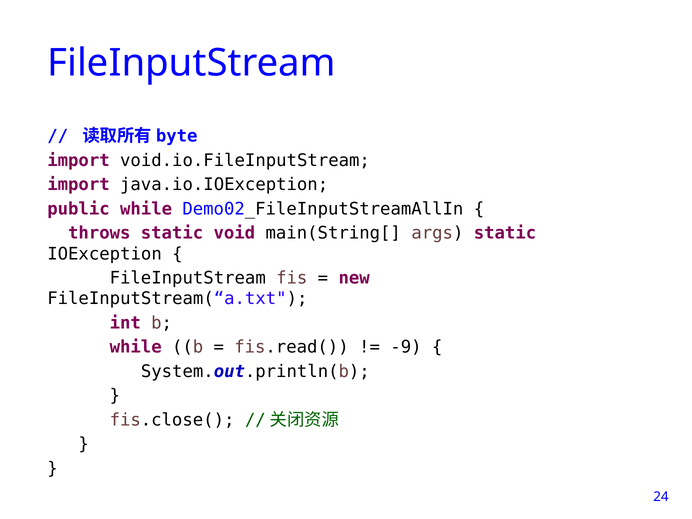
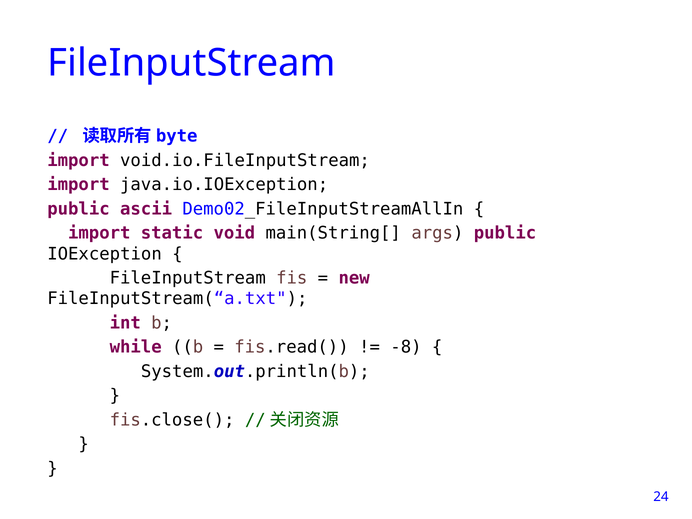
public while: while -> ascii (146, 209)
throws: throws -> import (99, 233)
args static: static -> public (505, 233)
-9: -9 -> -8 (406, 347)
